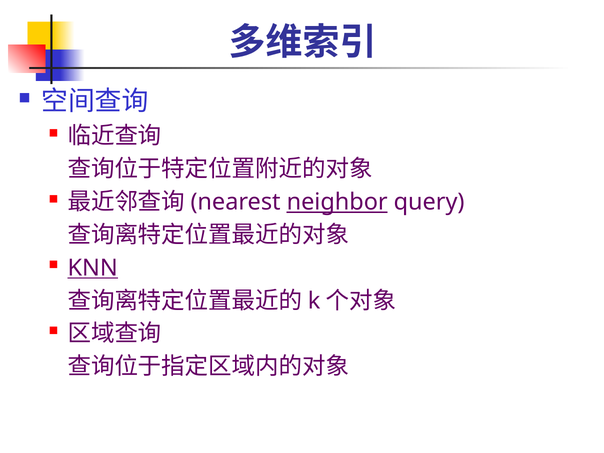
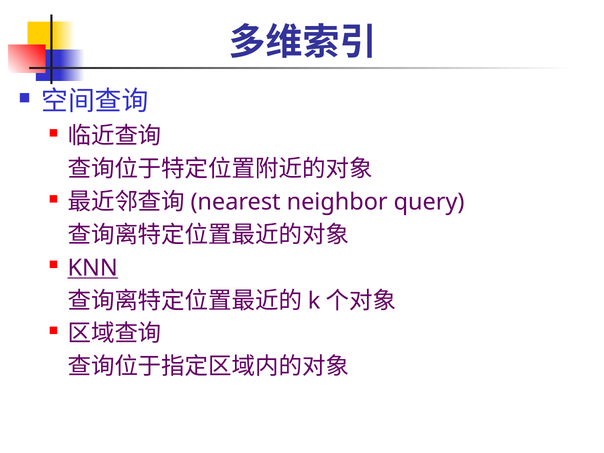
neighbor underline: present -> none (337, 202)
